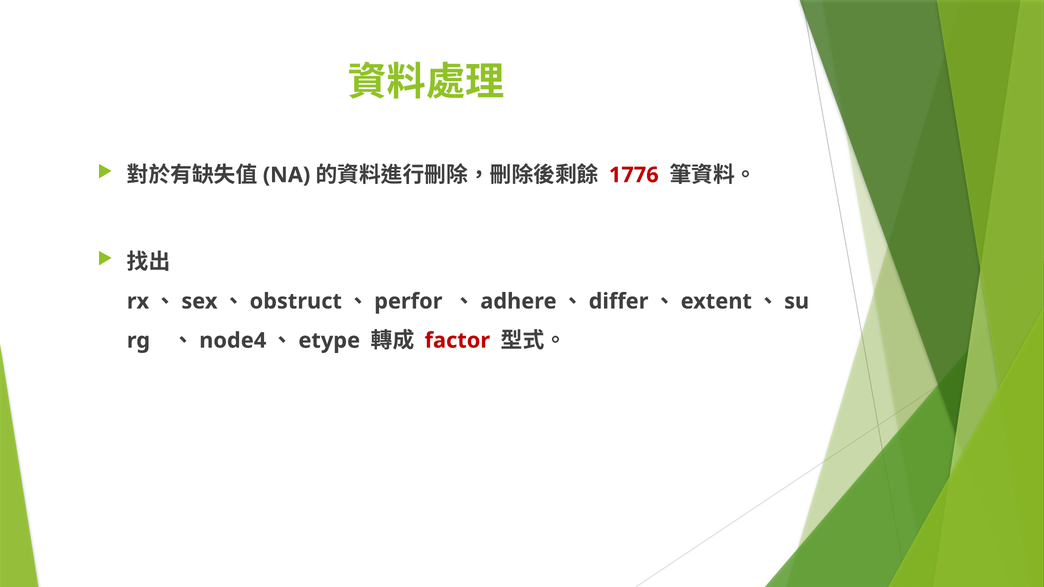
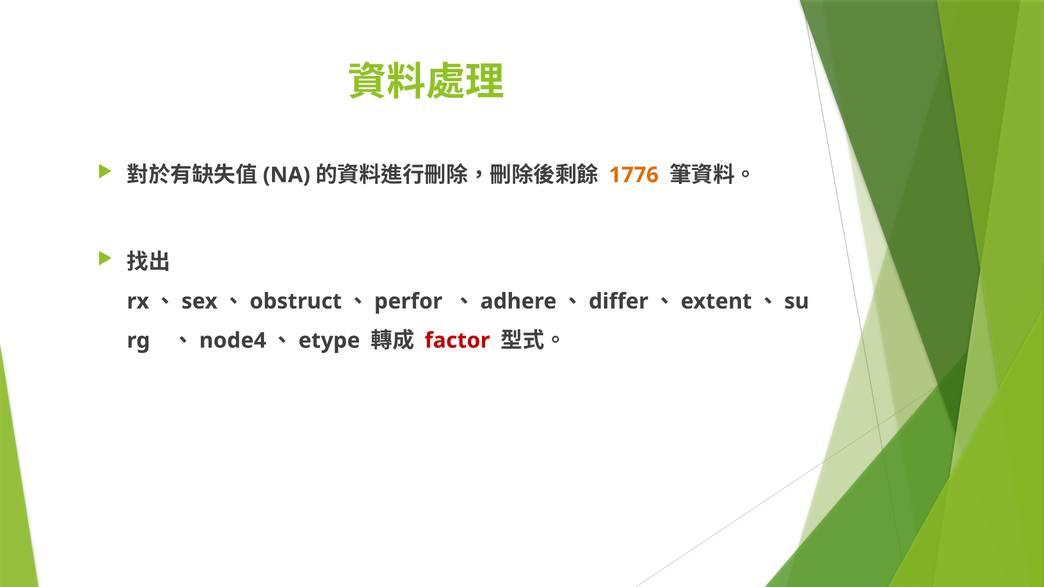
1776 colour: red -> orange (634, 175)
